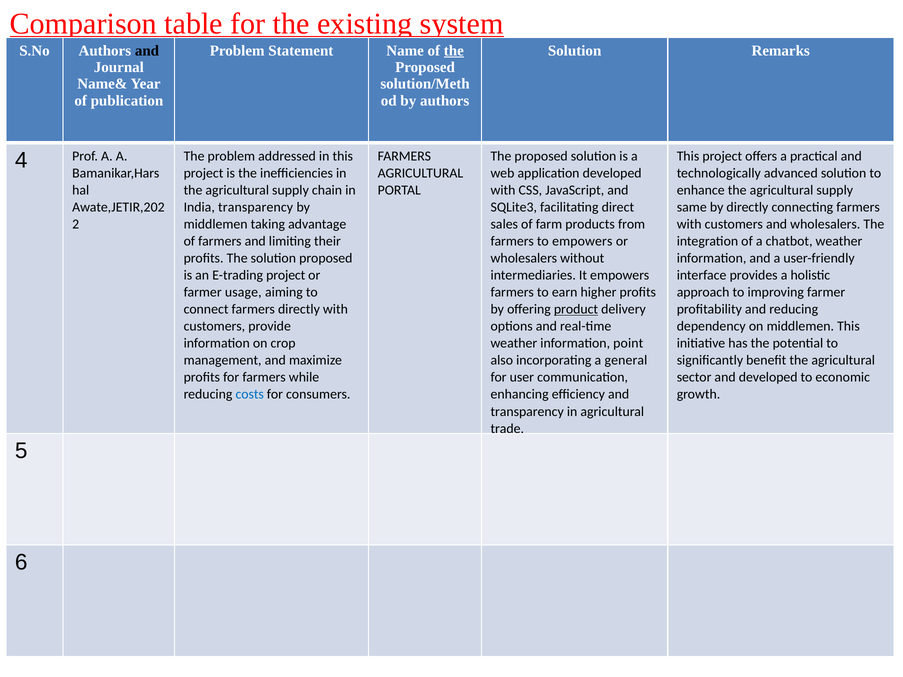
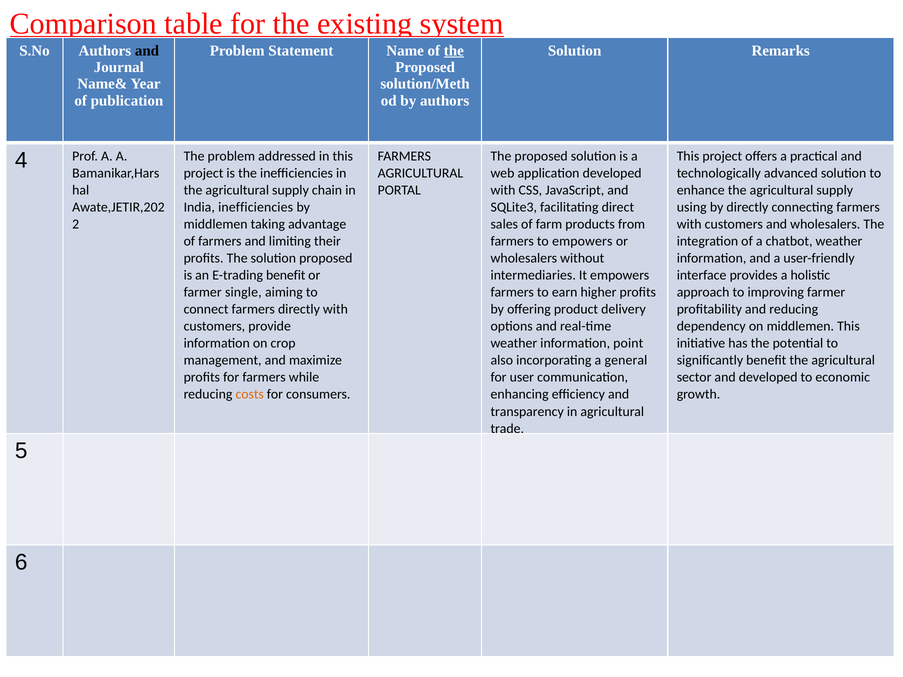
India transparency: transparency -> inefficiencies (256, 207)
same: same -> using (692, 207)
E-trading project: project -> benefit (286, 275)
usage: usage -> single (243, 292)
product underline: present -> none (576, 309)
costs colour: blue -> orange (250, 395)
